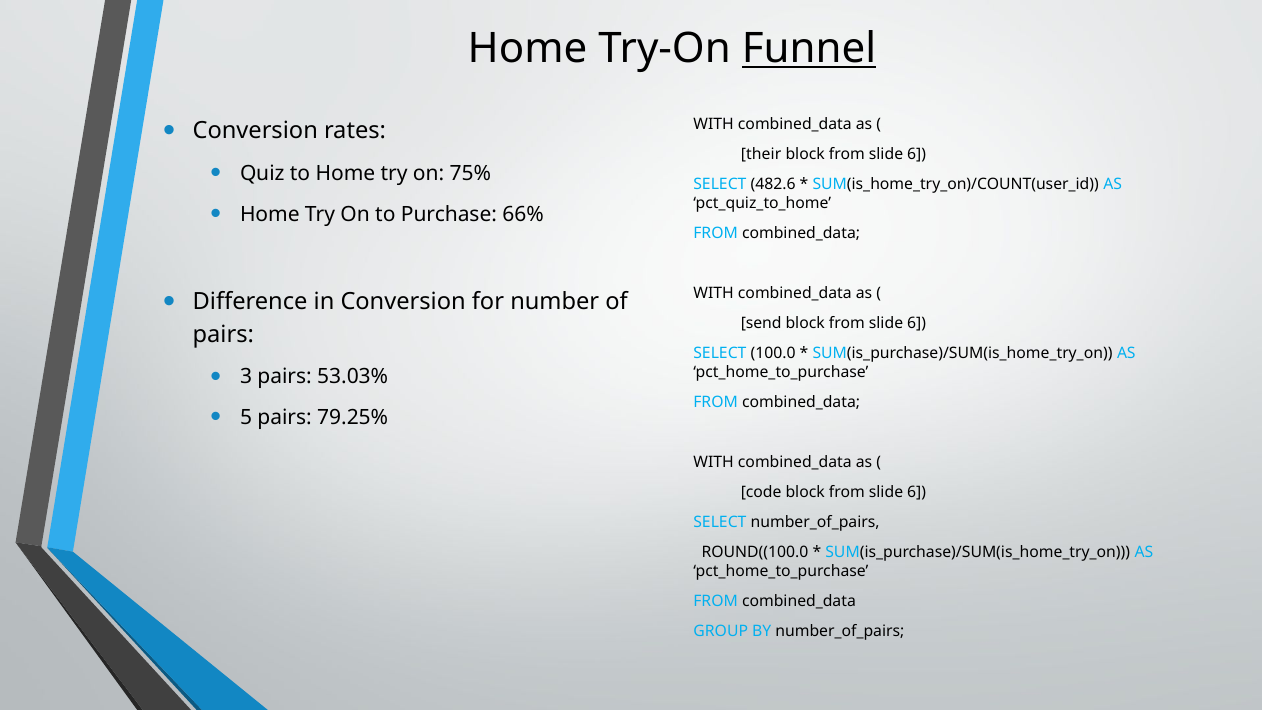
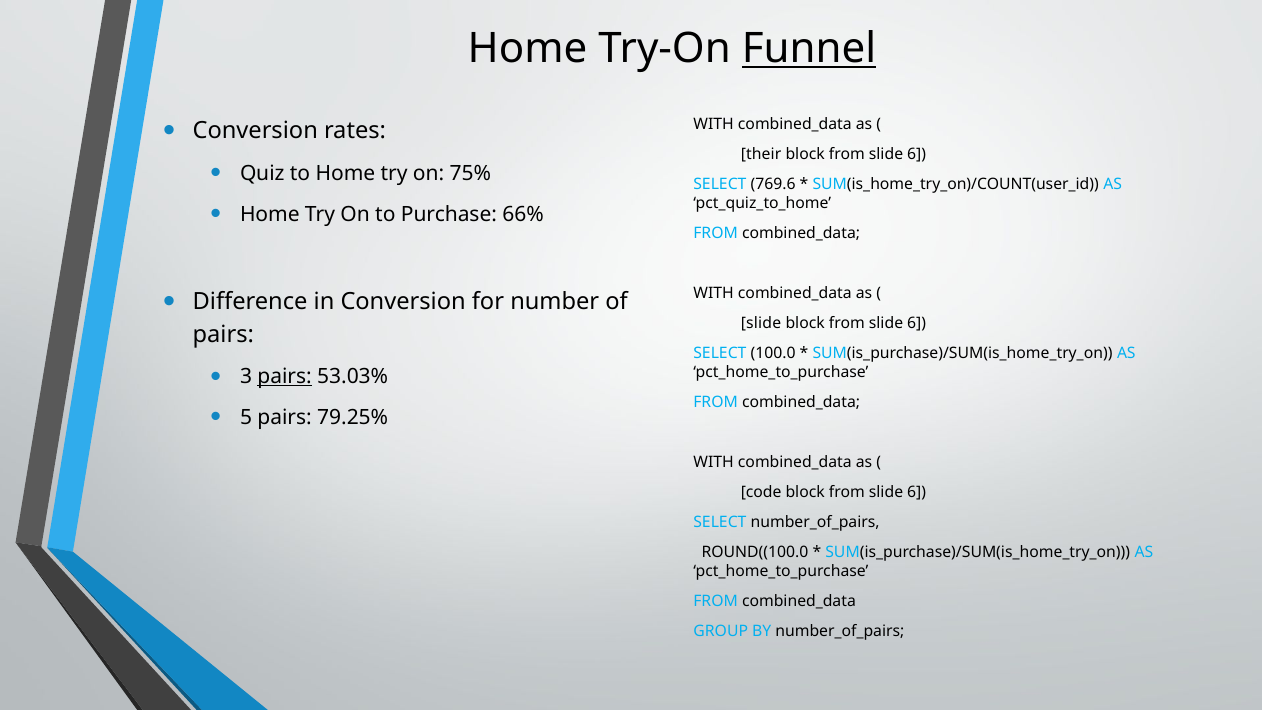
482.6: 482.6 -> 769.6 (773, 184)
send: send -> slide (761, 323)
pairs underline: none -> present (285, 377)
